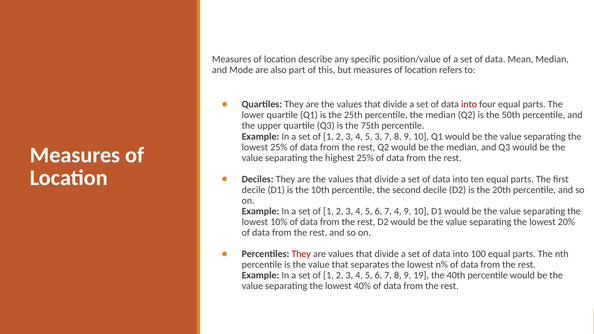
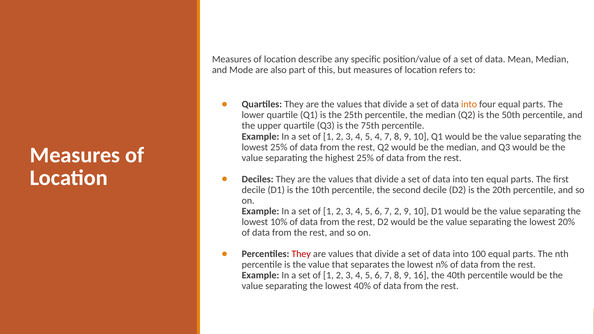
into colour: red -> orange (469, 104)
5 3: 3 -> 4 (378, 136)
7 4: 4 -> 2 (398, 211)
19: 19 -> 16 (421, 275)
